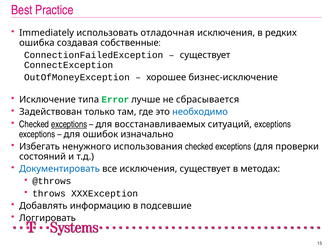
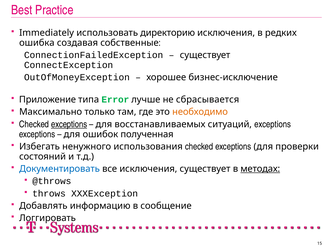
отладочная: отладочная -> директорию (168, 33)
Исключение: Исключение -> Приложение (48, 99)
Задействован: Задействован -> Максимально (51, 112)
необходимо colour: blue -> orange (200, 112)
изначально: изначально -> полученная (147, 134)
методах underline: none -> present (260, 169)
подсевшие: подсевшие -> сообщение (166, 206)
